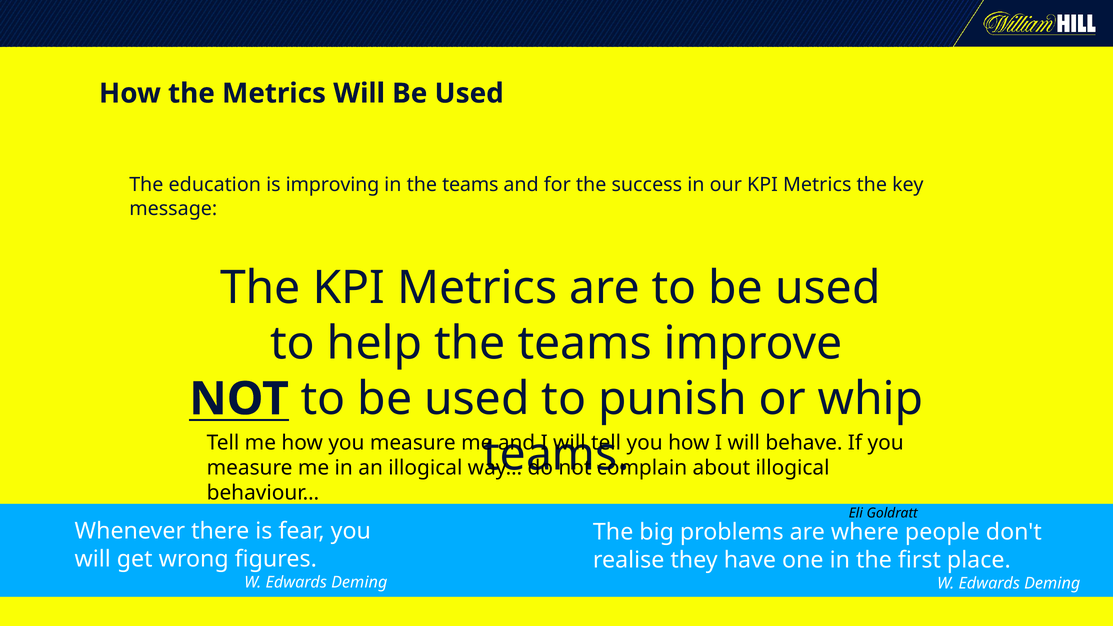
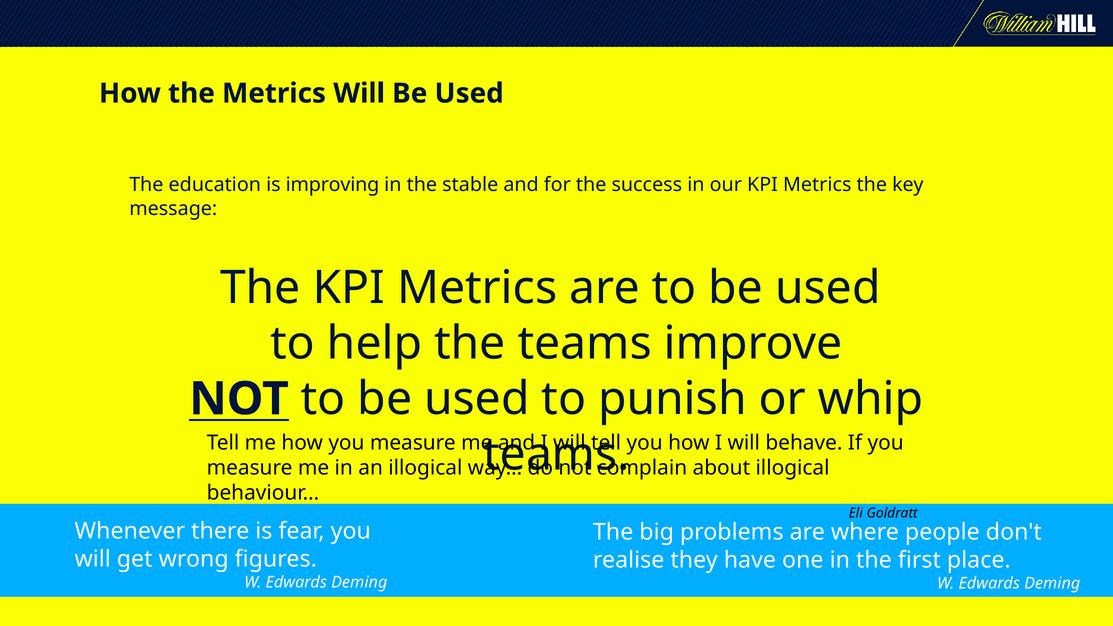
in the teams: teams -> stable (470, 185)
